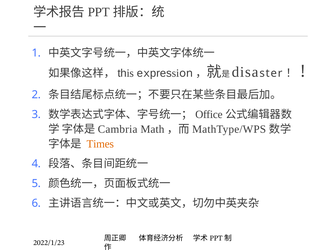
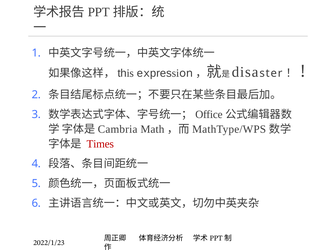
Times colour: orange -> red (100, 144)
